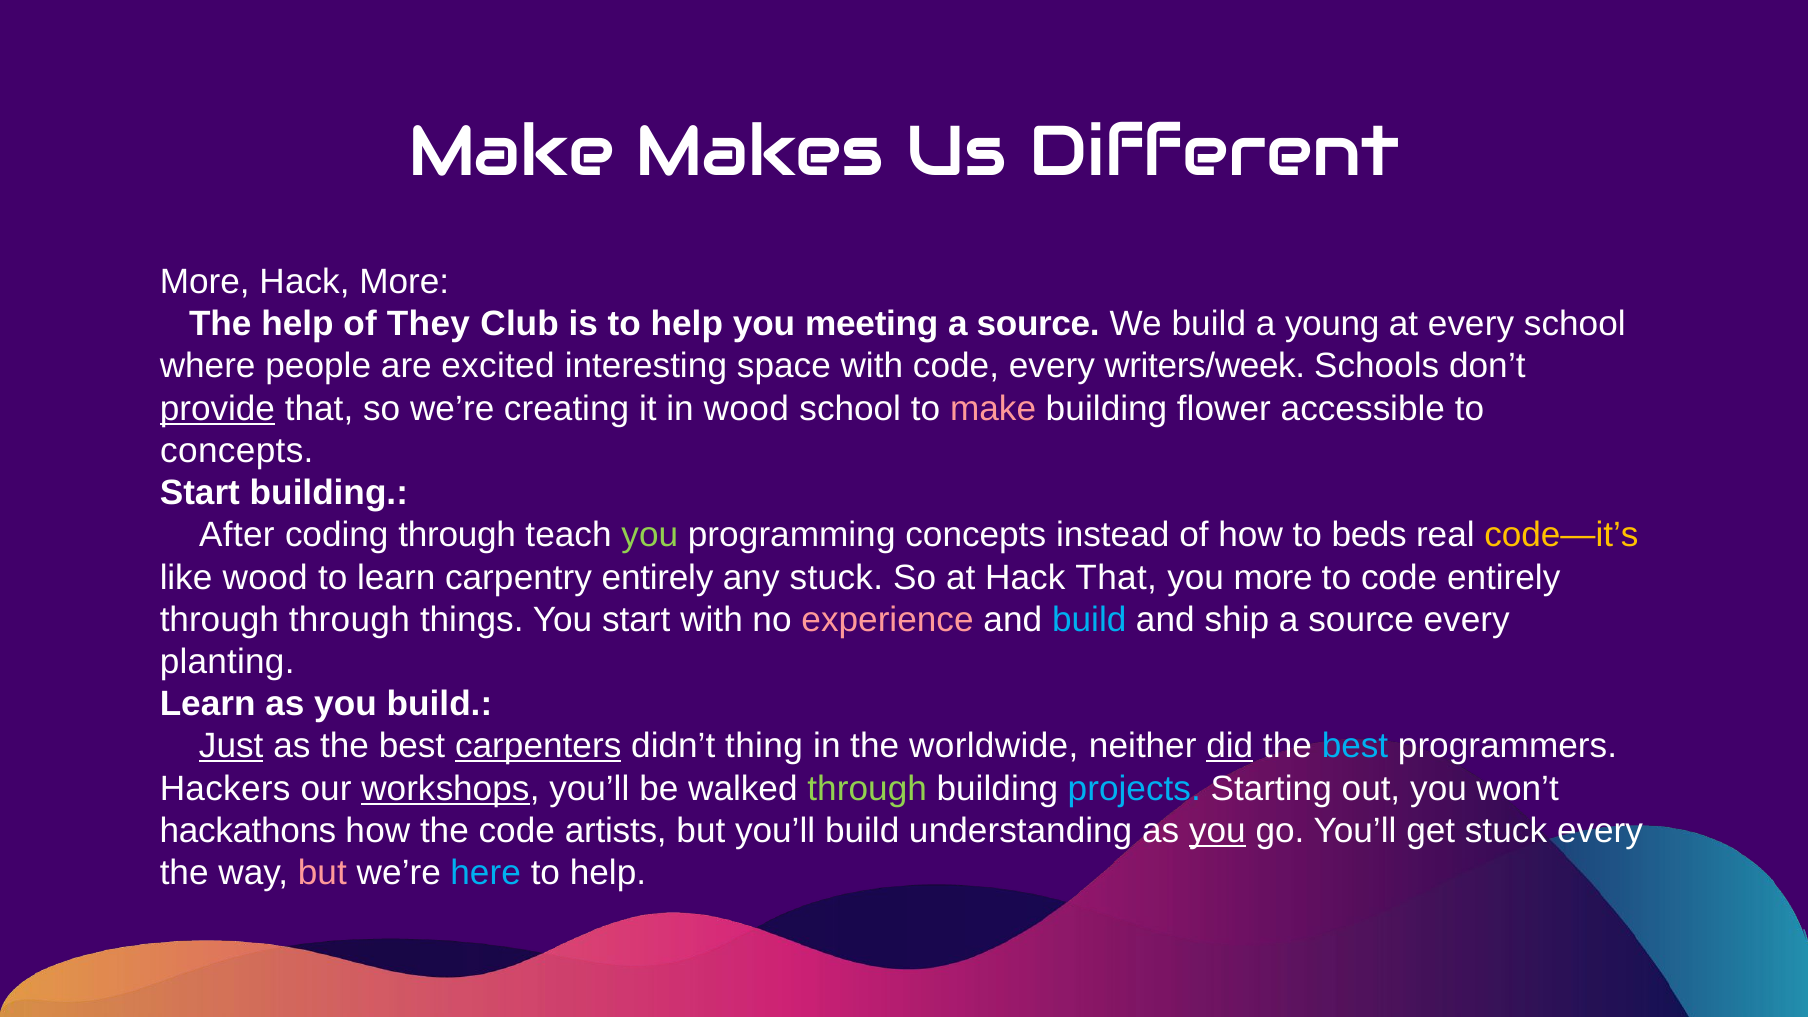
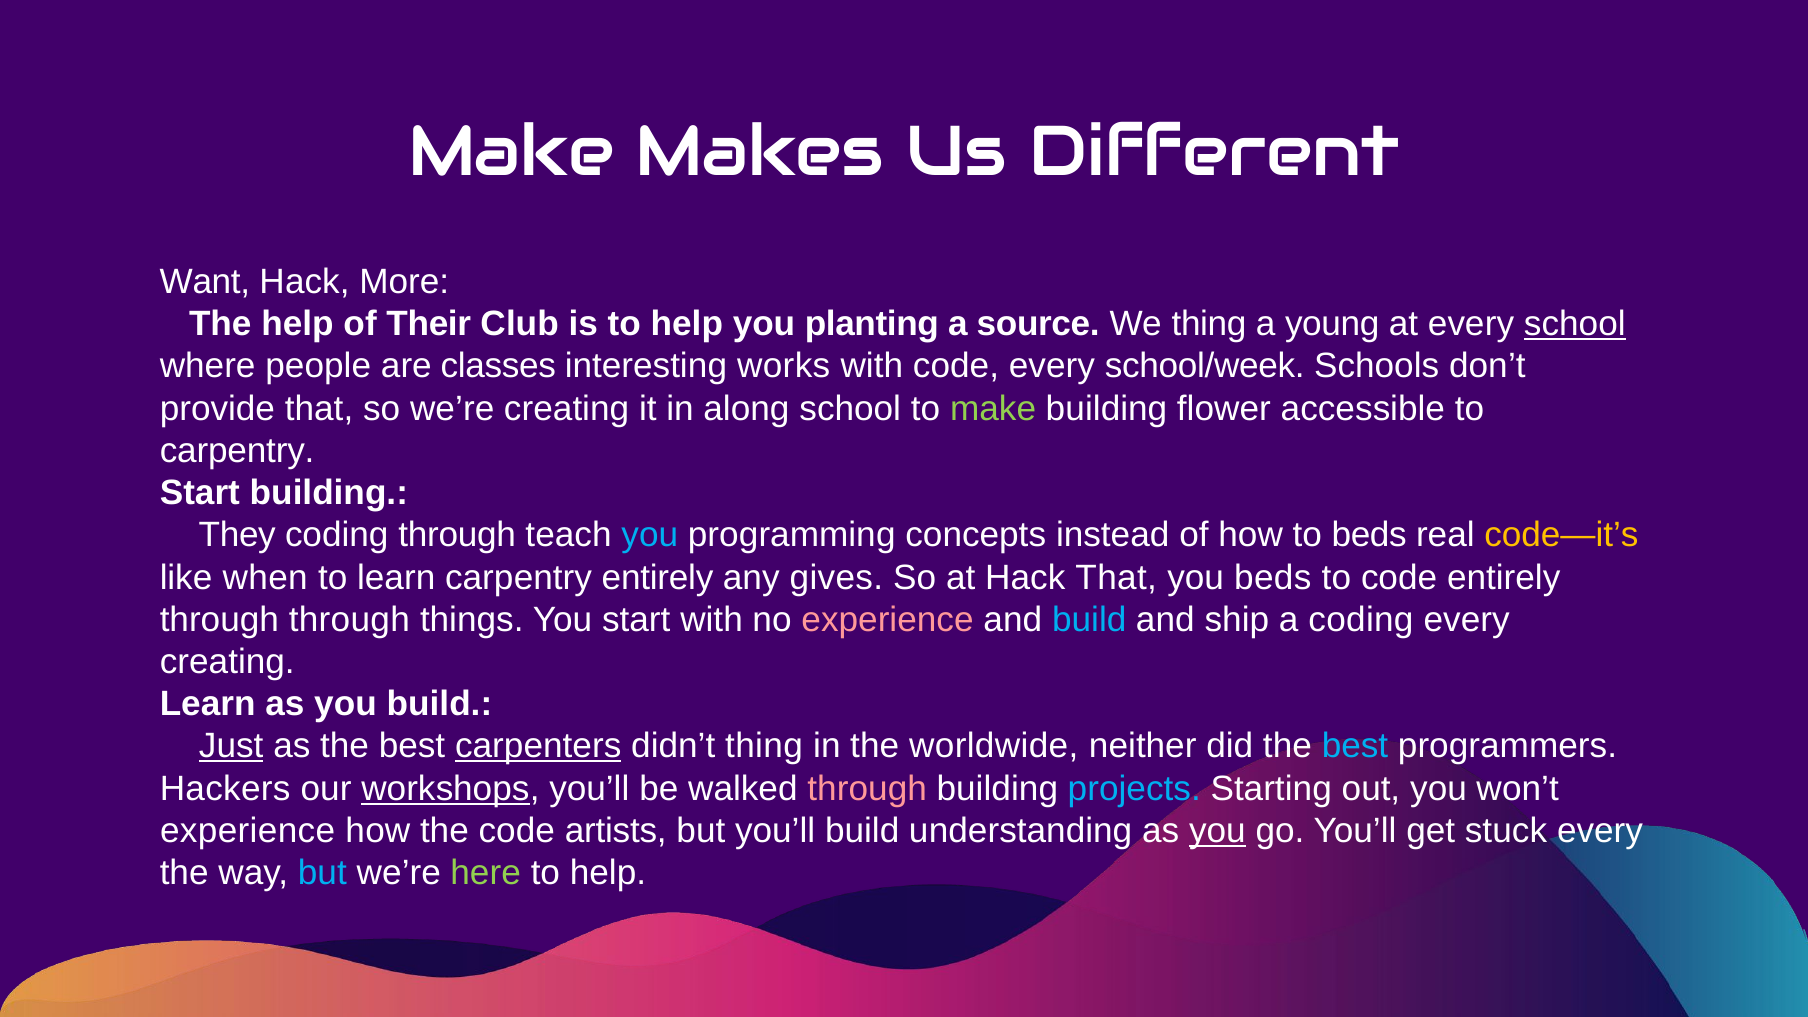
More: More -> Want (205, 282)
They: They -> Their (429, 324)
meeting: meeting -> planting (872, 324)
We build: build -> thing (1209, 324)
school underline: none -> present (1575, 324)
excited: excited -> classes (498, 366)
space: space -> works (784, 366)
writers/week: writers/week -> school/week (1205, 366)
provide underline: present -> none (217, 409)
in wood: wood -> along (746, 409)
make colour: pink -> light green (993, 409)
concepts: concepts -> carpentry (237, 451)
After: After -> They (237, 535)
you colour: light green -> light blue (650, 535)
like wood: wood -> when (265, 577)
any stuck: stuck -> gives (836, 577)
you more: more -> beds (1273, 577)
ship a source: source -> coding (1361, 620)
planting: planting -> creating (227, 662)
did underline: present -> none (1230, 746)
through colour: light green -> pink (867, 788)
hackathons: hackathons -> experience (248, 831)
but colour: pink -> light blue (322, 873)
here colour: light blue -> light green (486, 873)
